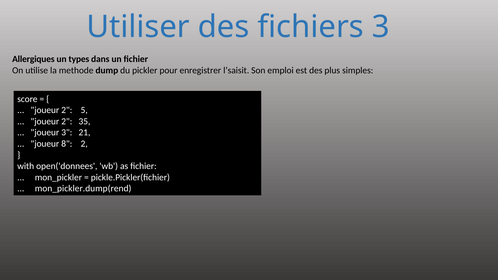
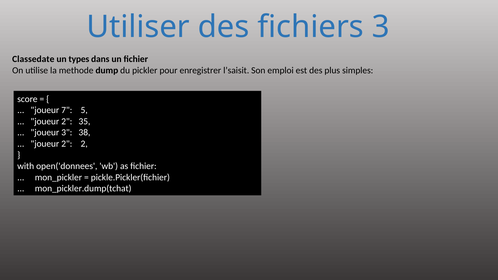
Allergiques: Allergiques -> Classedate (33, 59)
2: 2 -> 7 (67, 110)
21: 21 -> 38 (84, 133)
8: 8 -> 2 (67, 144)
mon_pickler.dump(rend: mon_pickler.dump(rend -> mon_pickler.dump(tchat (83, 189)
